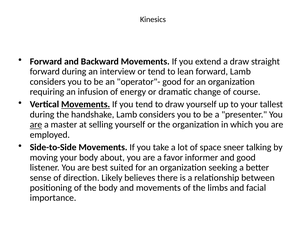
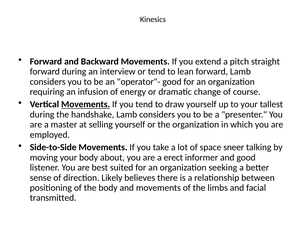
a draw: draw -> pitch (239, 61)
are underline: present -> none (36, 124)
favor: favor -> erect (173, 157)
importance: importance -> transmitted (53, 197)
